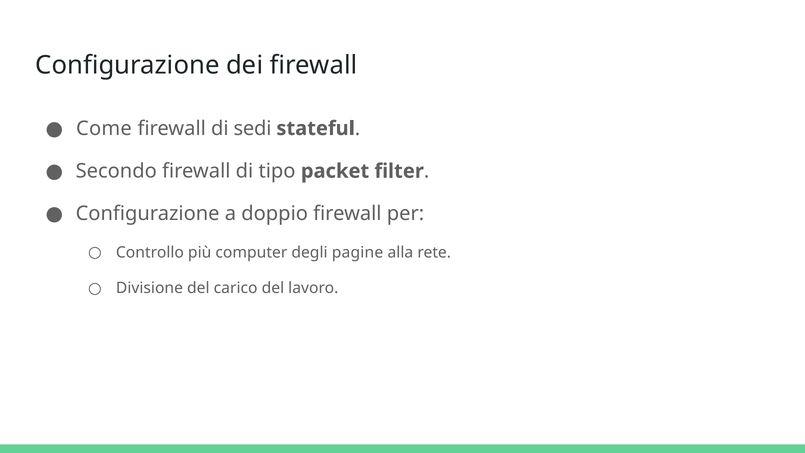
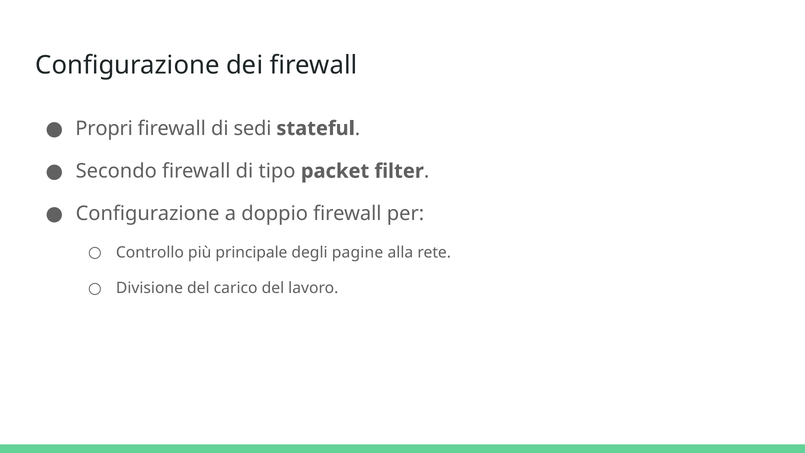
Come: Come -> Propri (104, 128)
computer: computer -> principale (251, 252)
